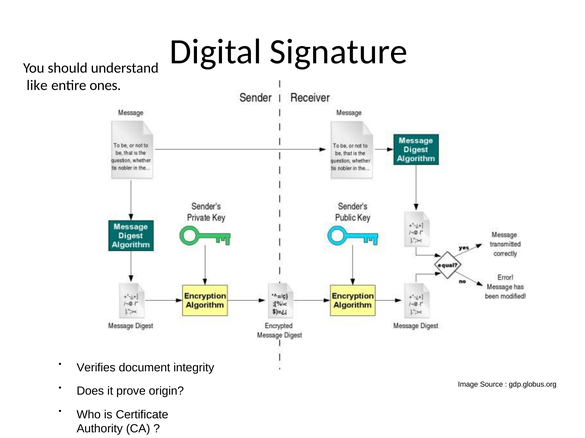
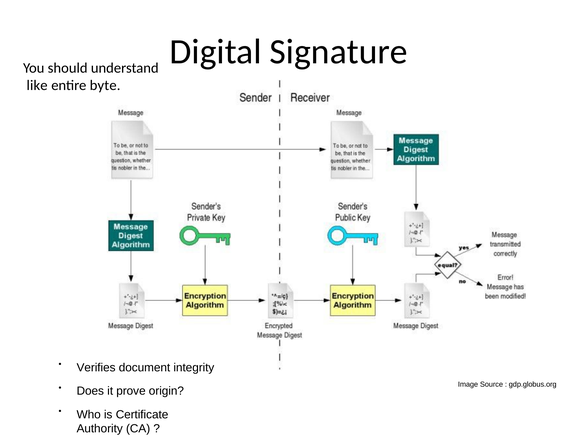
ones: ones -> byte (105, 86)
